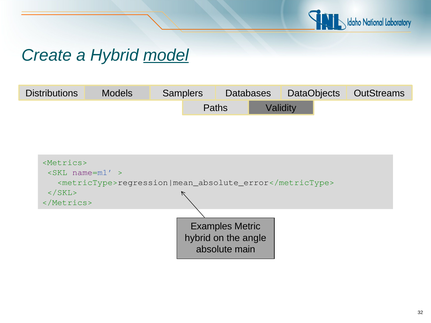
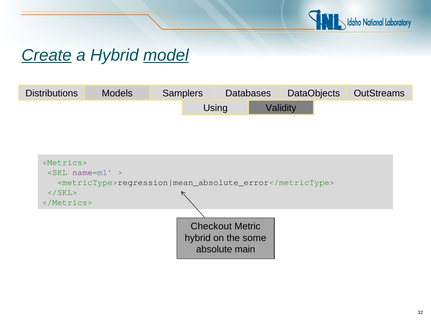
Create underline: none -> present (47, 56)
Paths: Paths -> Using (215, 108)
Examples: Examples -> Checkout (211, 227)
angle: angle -> some (254, 238)
